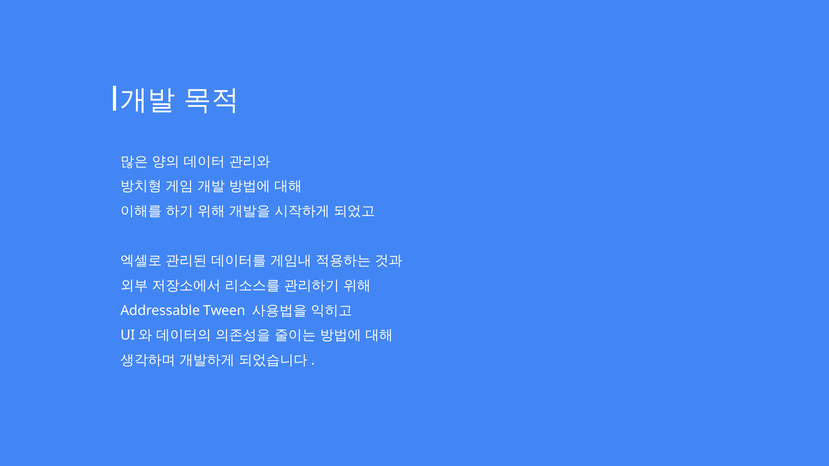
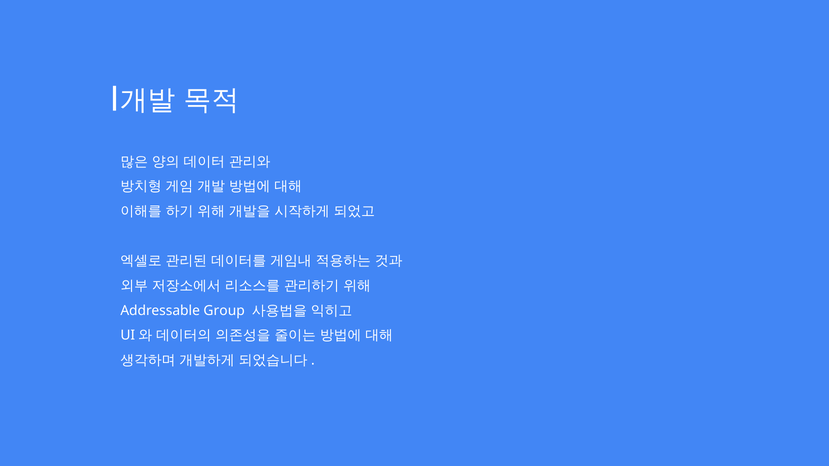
Tween: Tween -> Group (224, 311)
